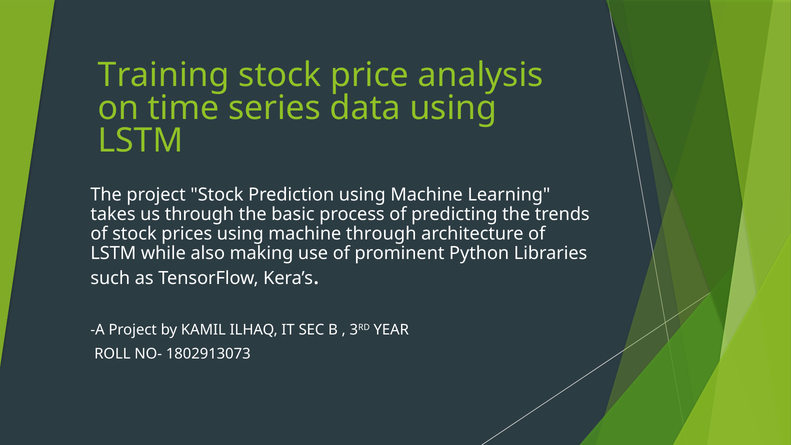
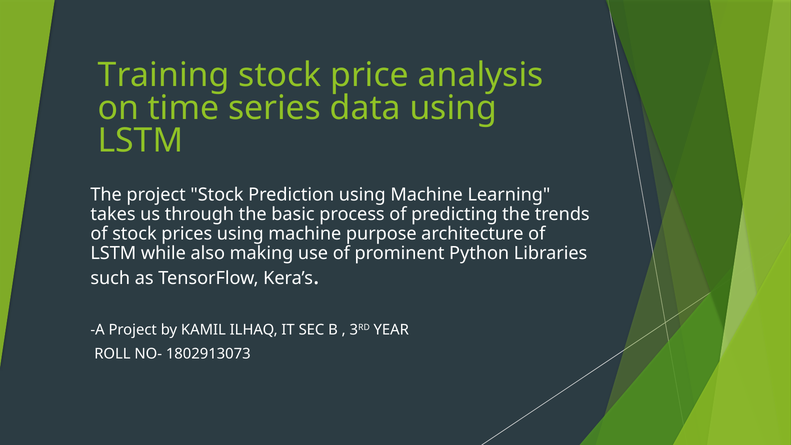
machine through: through -> purpose (381, 234)
